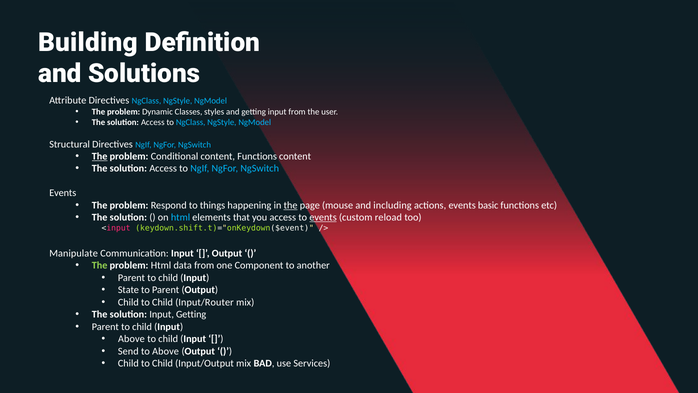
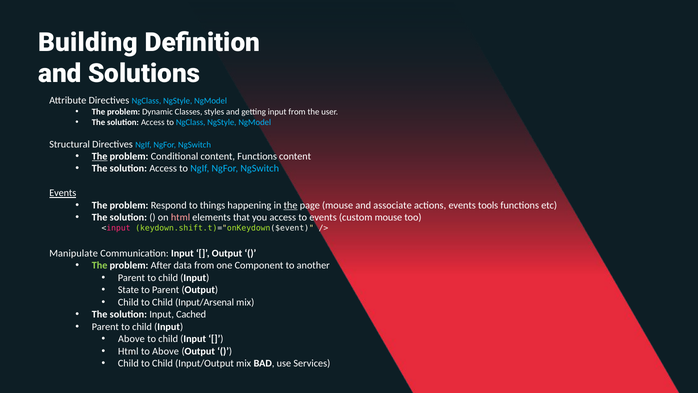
Events underline: none -> present (63, 193)
including: including -> associate (393, 205)
basic: basic -> tools (488, 205)
html colour: light blue -> pink (181, 217)
events underline: present -> none (323, 217)
custom reload: reload -> mouse (388, 217)
problem Html: Html -> After (161, 265)
Input/Router: Input/Router -> Input/Arsenal (205, 302)
Input Getting: Getting -> Cached (191, 314)
Send: Send -> Html (128, 351)
